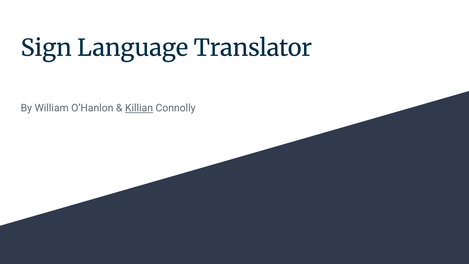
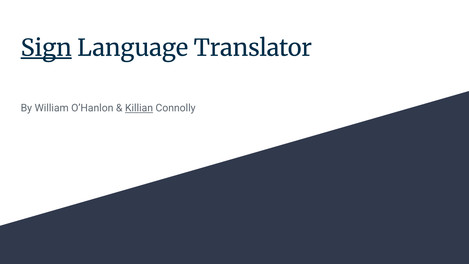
Sign underline: none -> present (46, 48)
